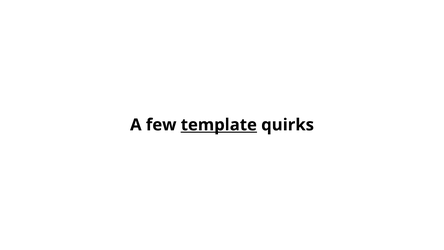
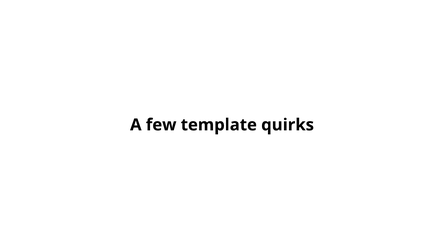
template underline: present -> none (219, 125)
